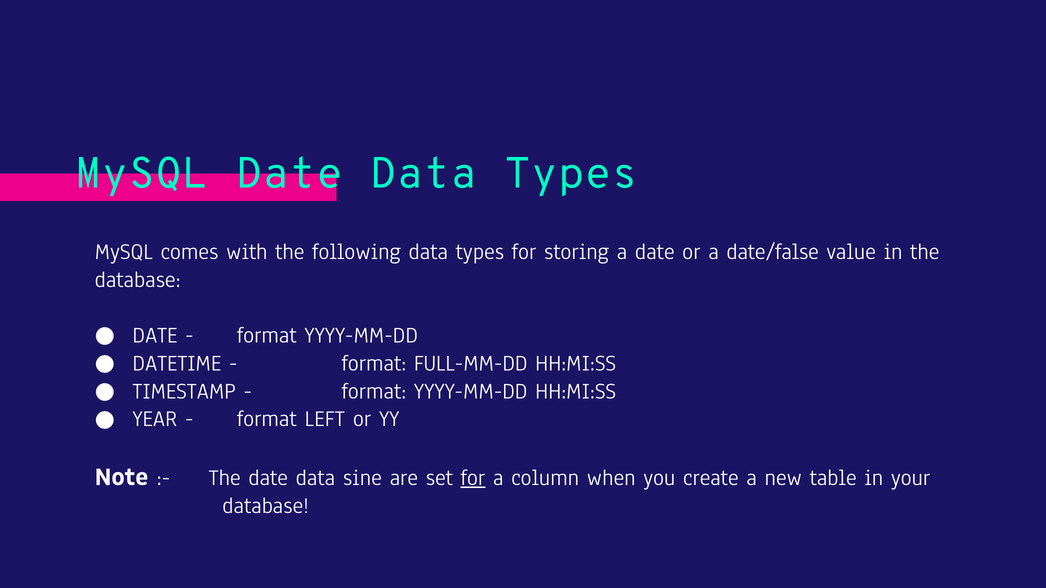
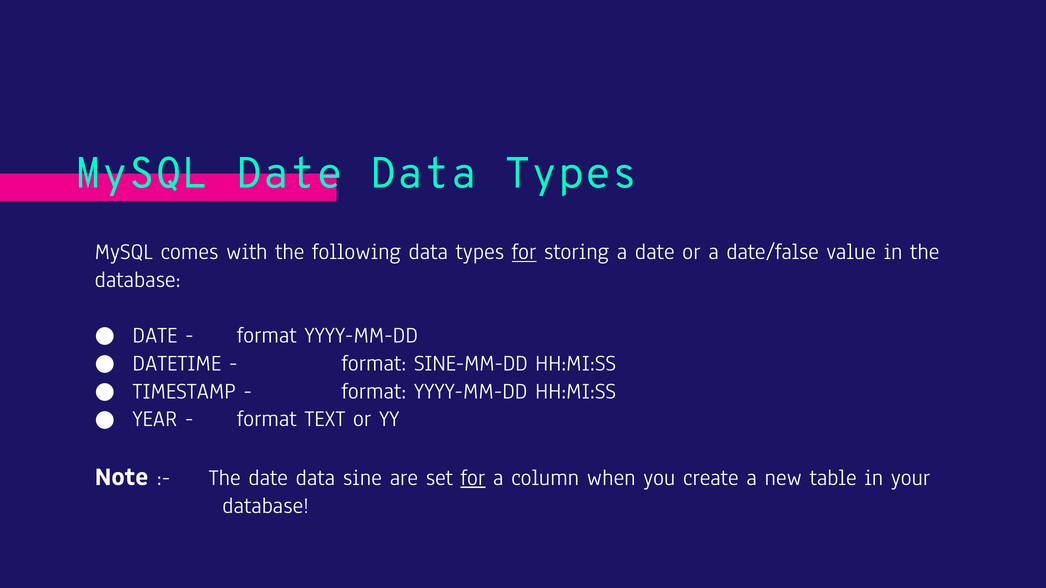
for underline: none -> present (524, 252)
FULL-MM-DD: FULL-MM-DD -> SINE-MM-DD (471, 363)
LEFT: LEFT -> TEXT (325, 419)
